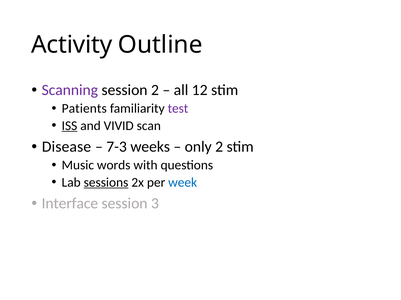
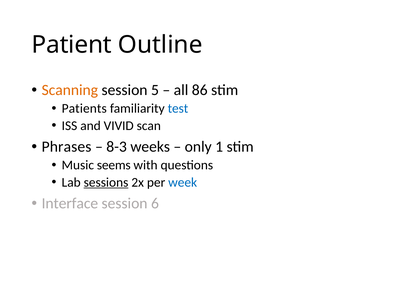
Activity: Activity -> Patient (72, 45)
Scanning colour: purple -> orange (70, 90)
session 2: 2 -> 5 (155, 90)
12: 12 -> 86 (200, 90)
test colour: purple -> blue (178, 109)
ISS underline: present -> none (69, 126)
Disease: Disease -> Phrases (67, 147)
7-3: 7-3 -> 8-3 (117, 147)
only 2: 2 -> 1 (219, 147)
words: words -> seems (114, 166)
3: 3 -> 6 (155, 204)
